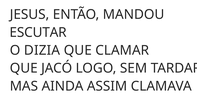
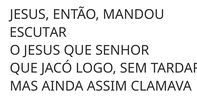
O DIZIA: DIZIA -> JESUS (42, 50)
CLAMAR: CLAMAR -> SENHOR (122, 50)
